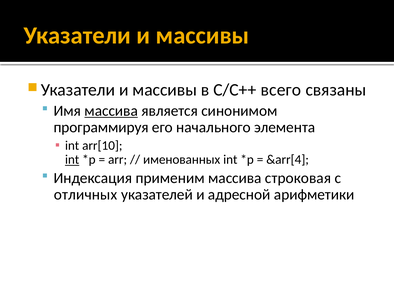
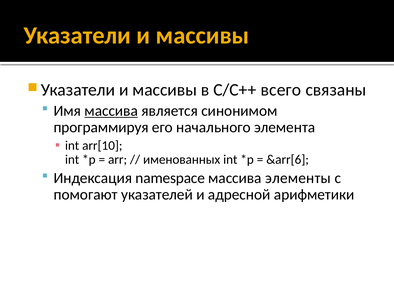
int underline: present -> none (72, 159)
&arr[4: &arr[4 -> &arr[6 (288, 159)
применим: применим -> namespace (170, 178)
строковая: строковая -> элементы (298, 178)
отличных: отличных -> помогают (86, 194)
